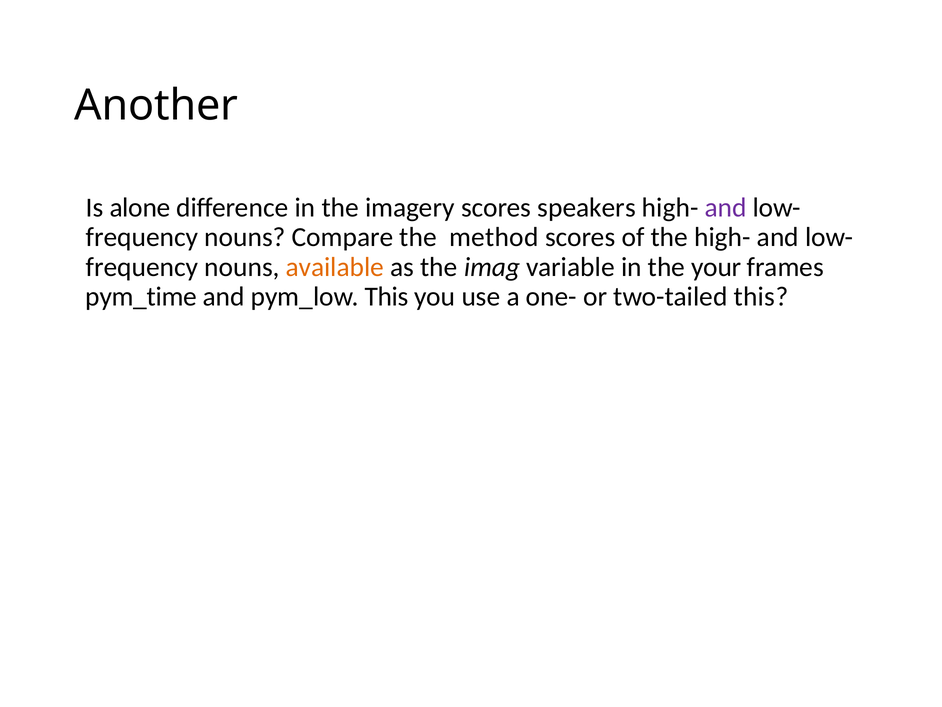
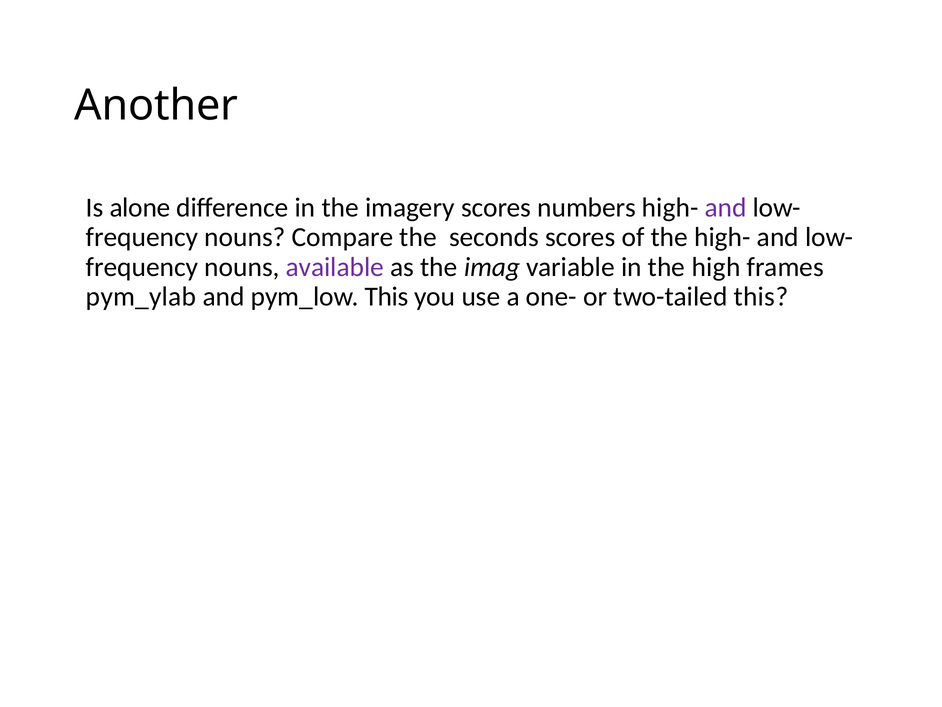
speakers: speakers -> numbers (587, 207)
method: method -> seconds (494, 237)
available colour: orange -> purple (335, 267)
your: your -> high (716, 267)
pym_time: pym_time -> pym_ylab (141, 296)
